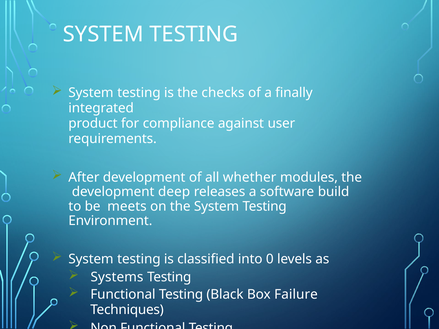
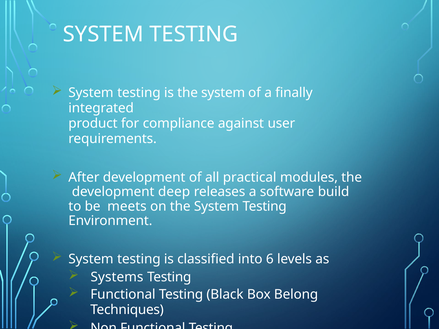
is the checks: checks -> system (223, 93)
whether: whether -> practical (250, 177)
0: 0 -> 6 (270, 259)
Failure: Failure -> Belong (296, 295)
